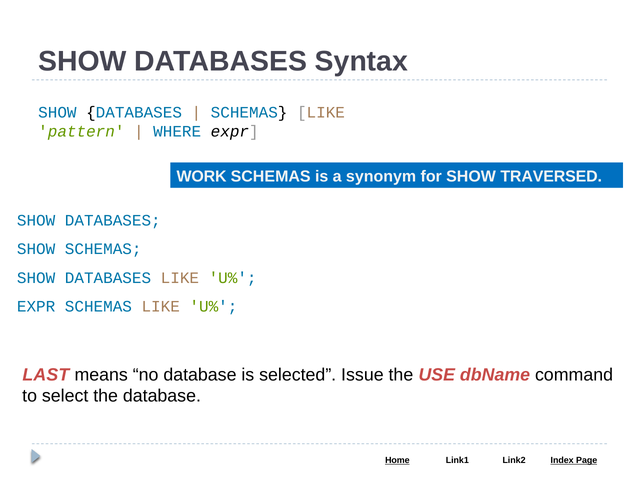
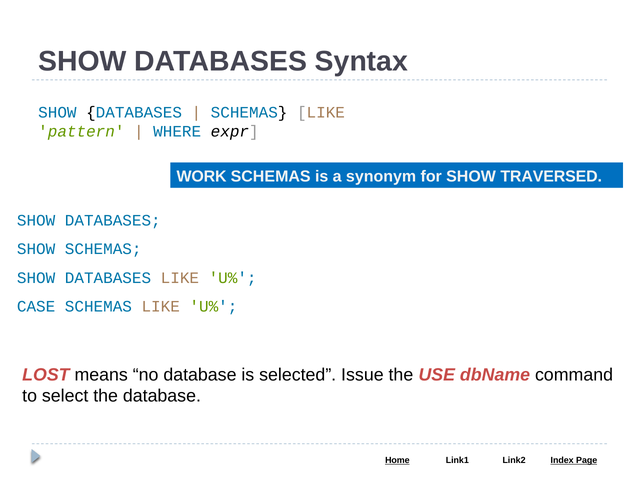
EXPR: EXPR -> CASE (36, 307)
LAST: LAST -> LOST (46, 375)
